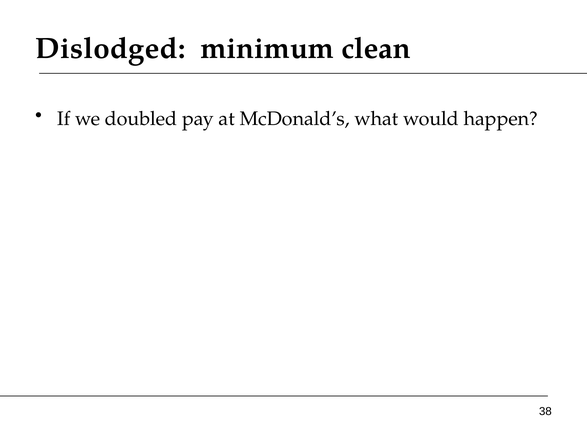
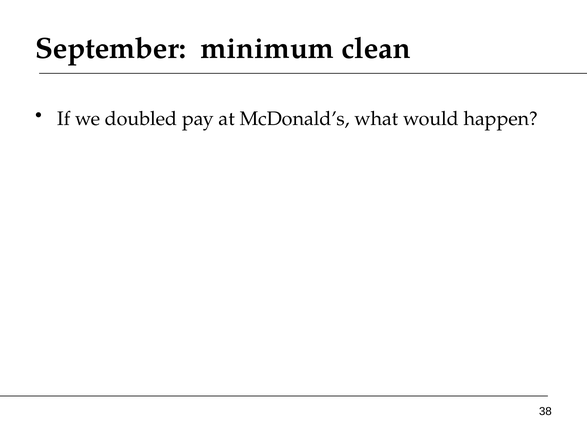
Dislodged: Dislodged -> September (111, 49)
